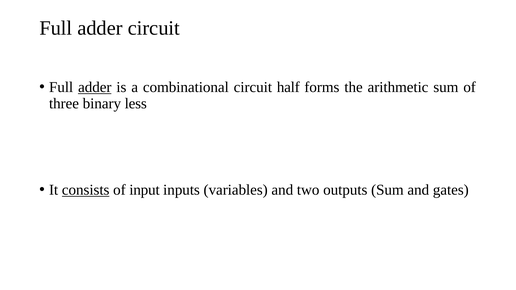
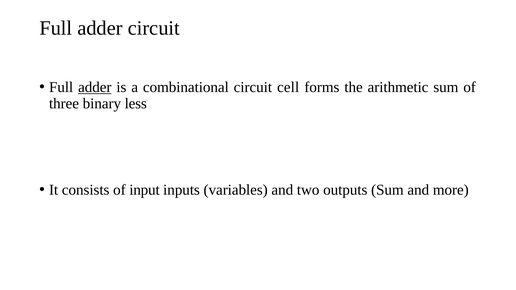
half: half -> cell (288, 87)
consists underline: present -> none (86, 190)
gates: gates -> more (451, 190)
